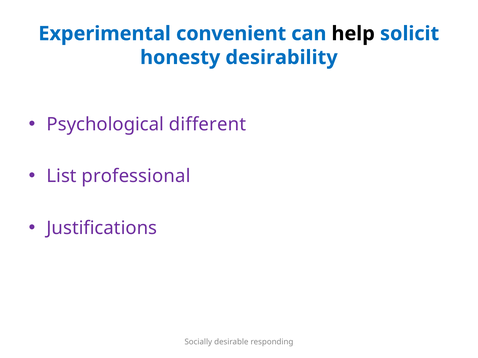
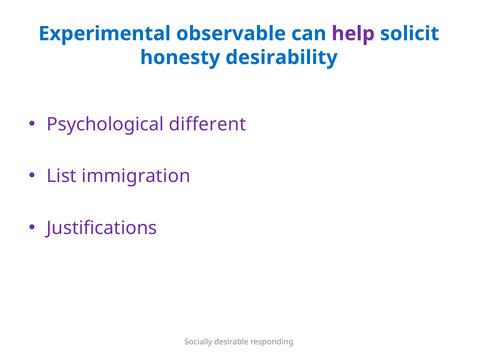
convenient: convenient -> observable (231, 34)
help colour: black -> purple (353, 34)
professional: professional -> immigration (136, 176)
